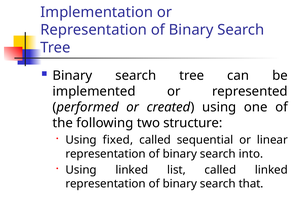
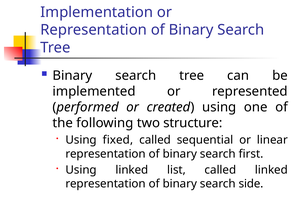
into: into -> first (251, 154)
that: that -> side (251, 184)
